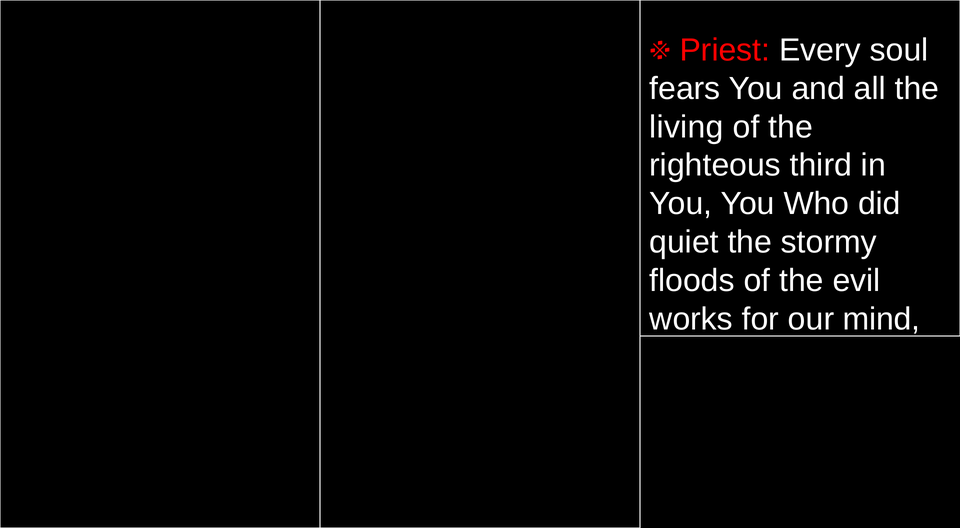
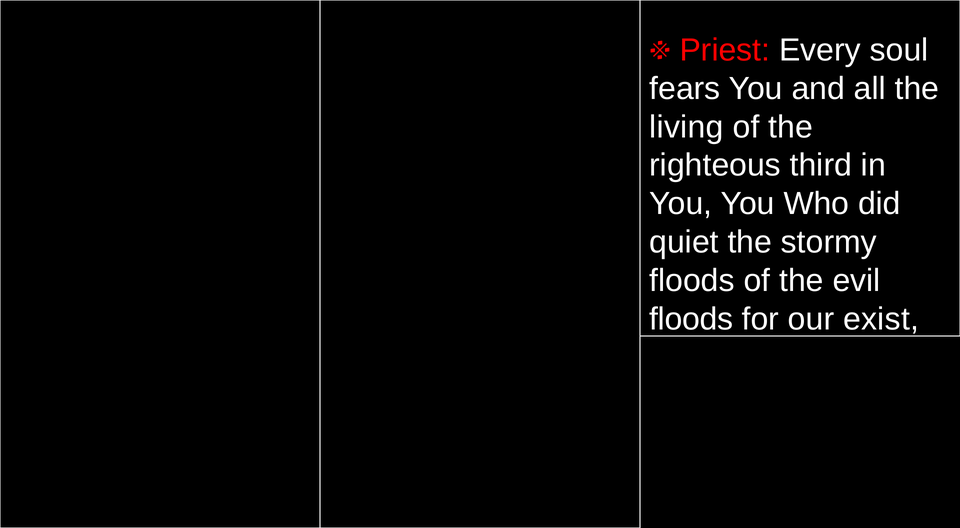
works: works -> floods (691, 319)
mind: mind -> exist (881, 319)
